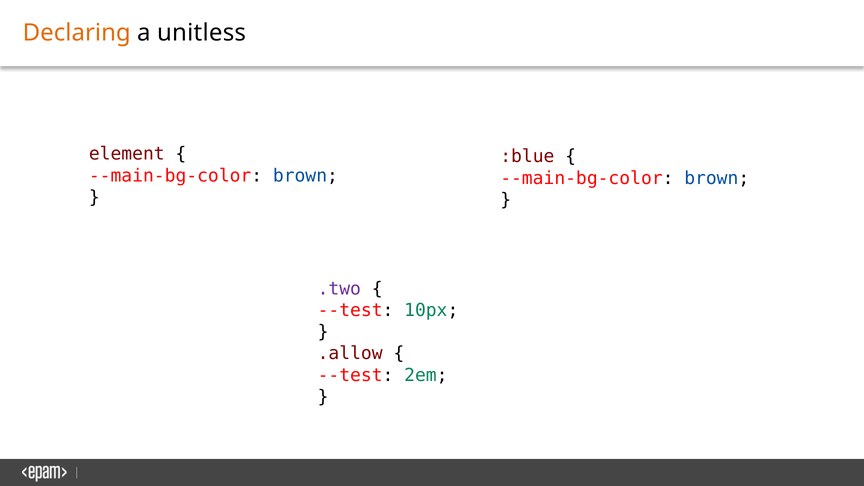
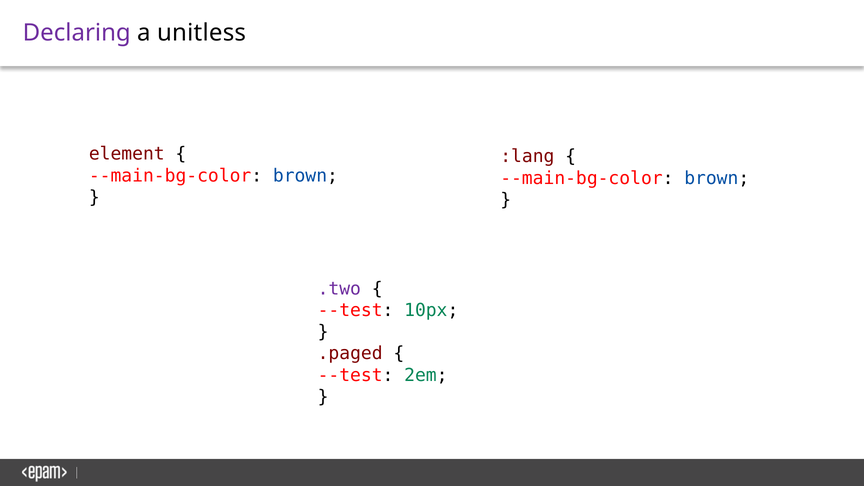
Declaring colour: orange -> purple (77, 33)
:blue: :blue -> :lang (527, 156)
.allow: .allow -> .paged (350, 354)
